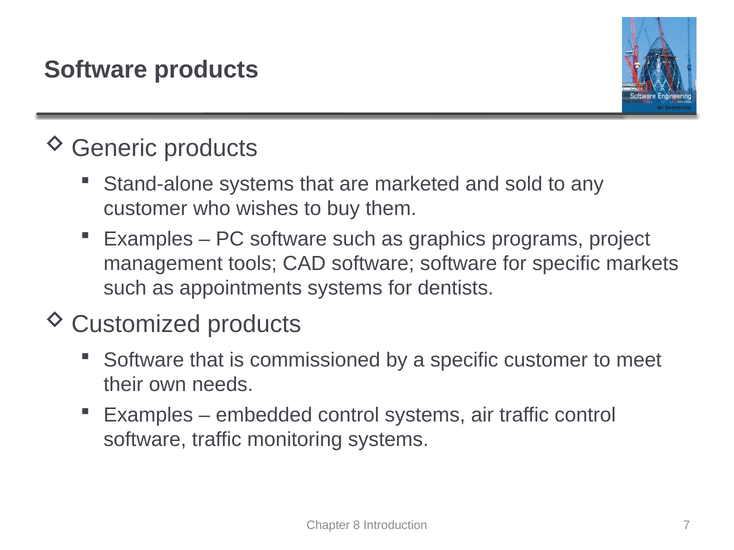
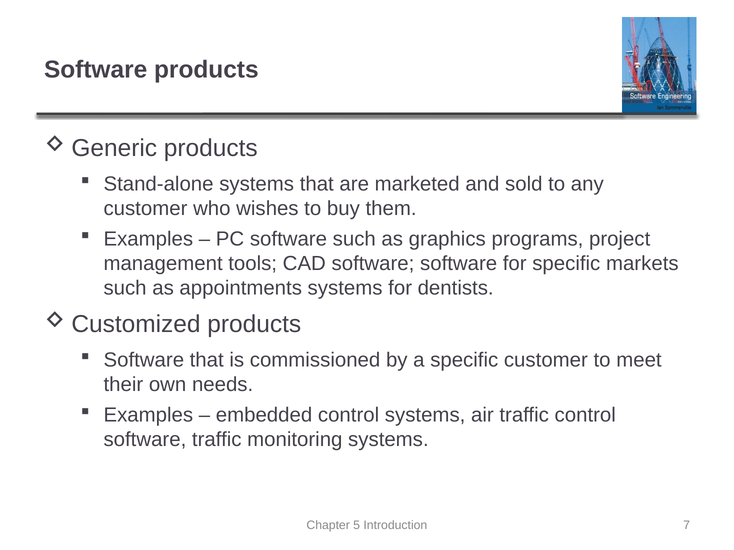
8: 8 -> 5 (357, 526)
